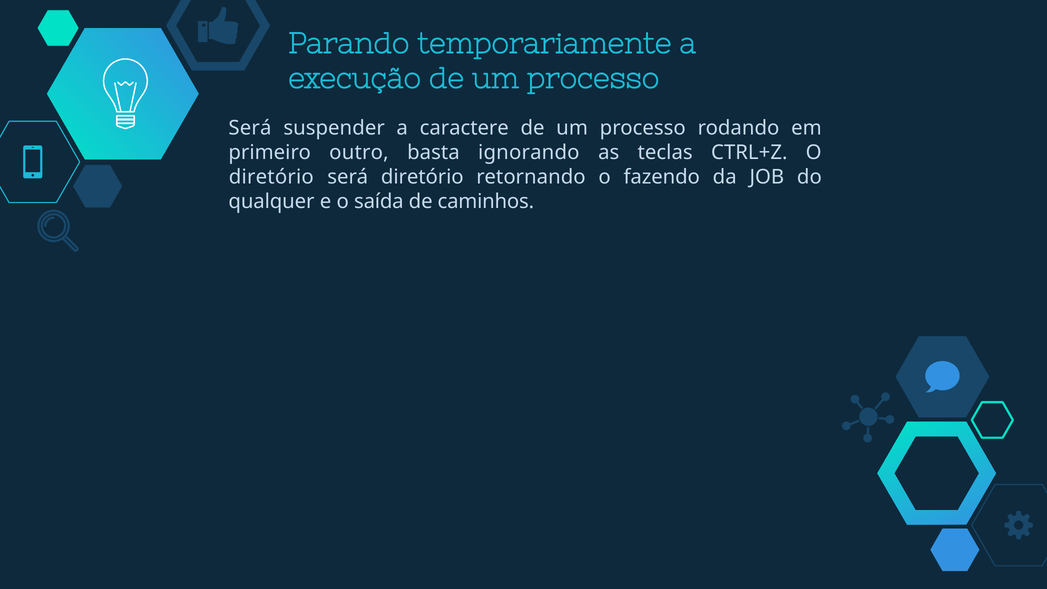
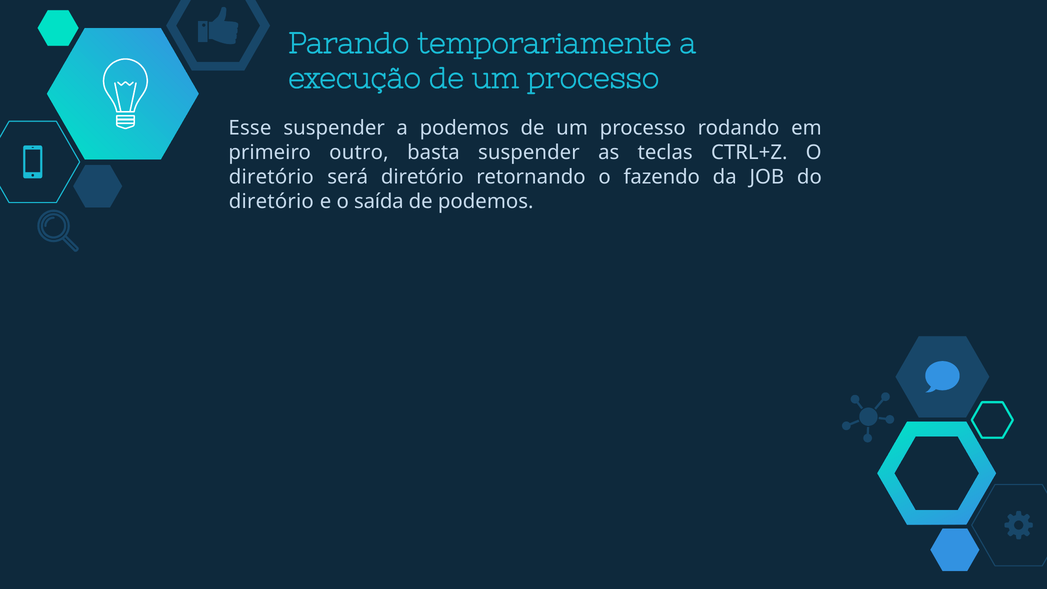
Será: Será -> Esse (250, 128)
a caractere: caractere -> podemos (464, 128)
basta ignorando: ignorando -> suspender (529, 153)
qualquer: qualquer -> diretório (271, 202)
de caminhos: caminhos -> podemos (486, 202)
